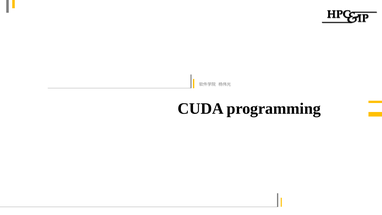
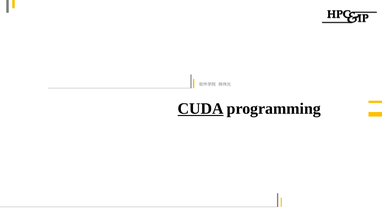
CUDA underline: none -> present (201, 109)
